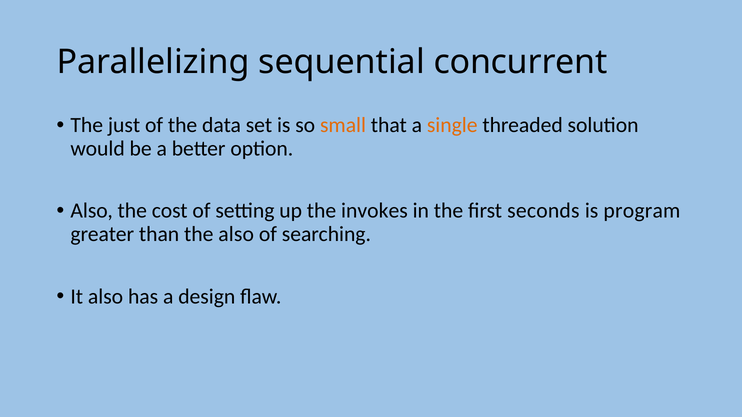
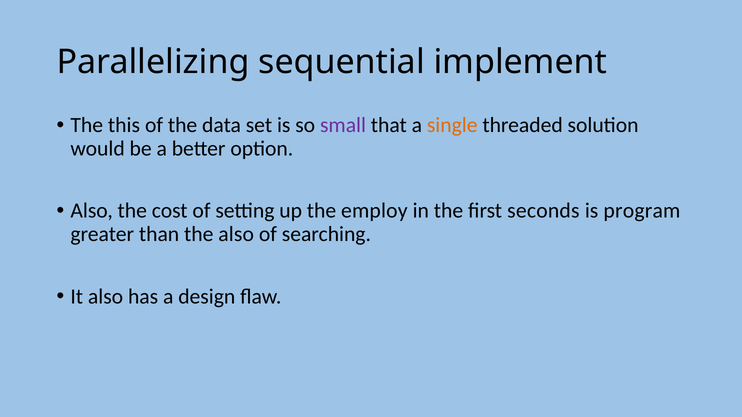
concurrent: concurrent -> implement (520, 62)
just: just -> this (124, 125)
small colour: orange -> purple (343, 125)
invokes: invokes -> employ (374, 211)
